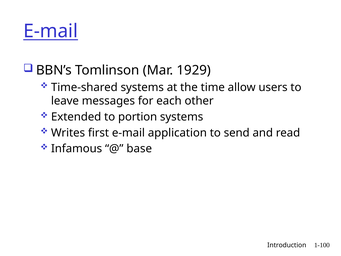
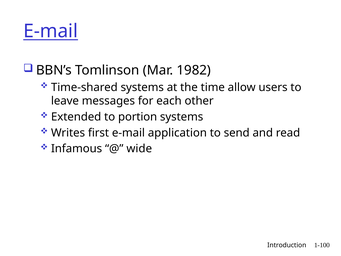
1929: 1929 -> 1982 (194, 70)
base: base -> wide (139, 149)
